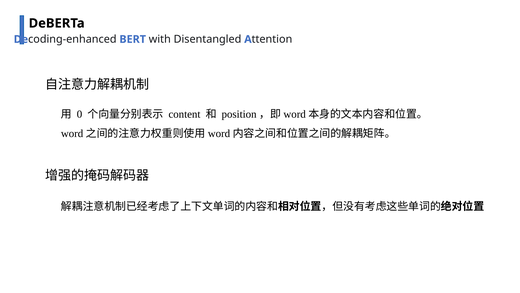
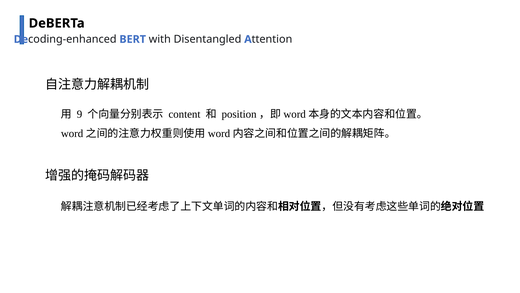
0: 0 -> 9 (80, 114)
